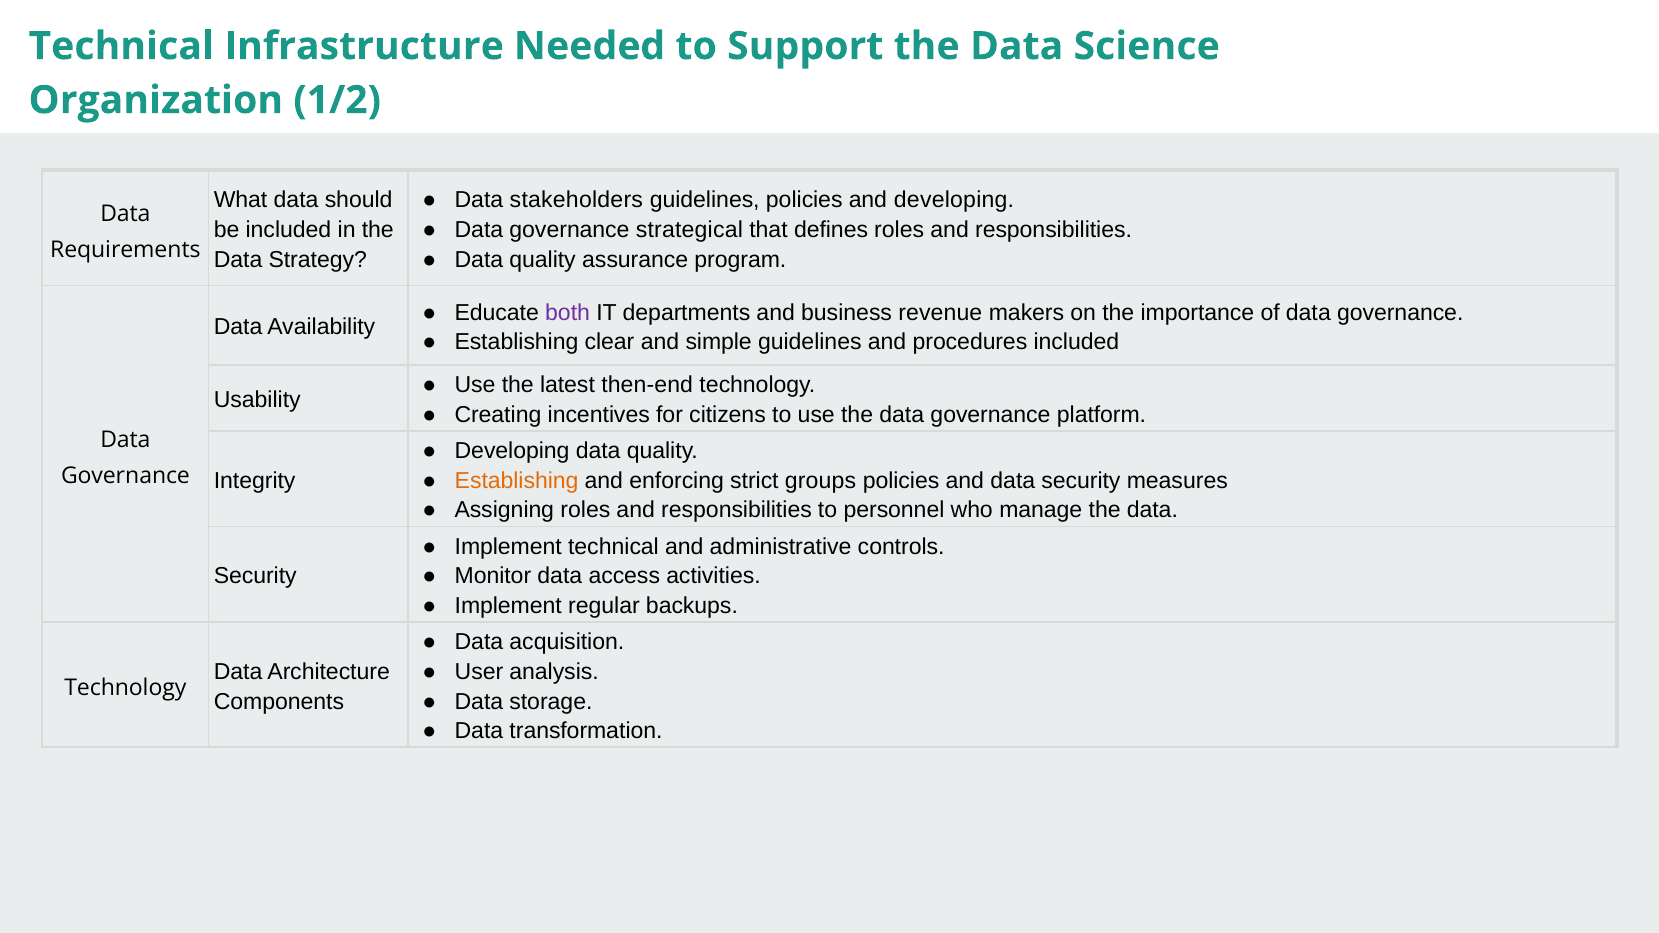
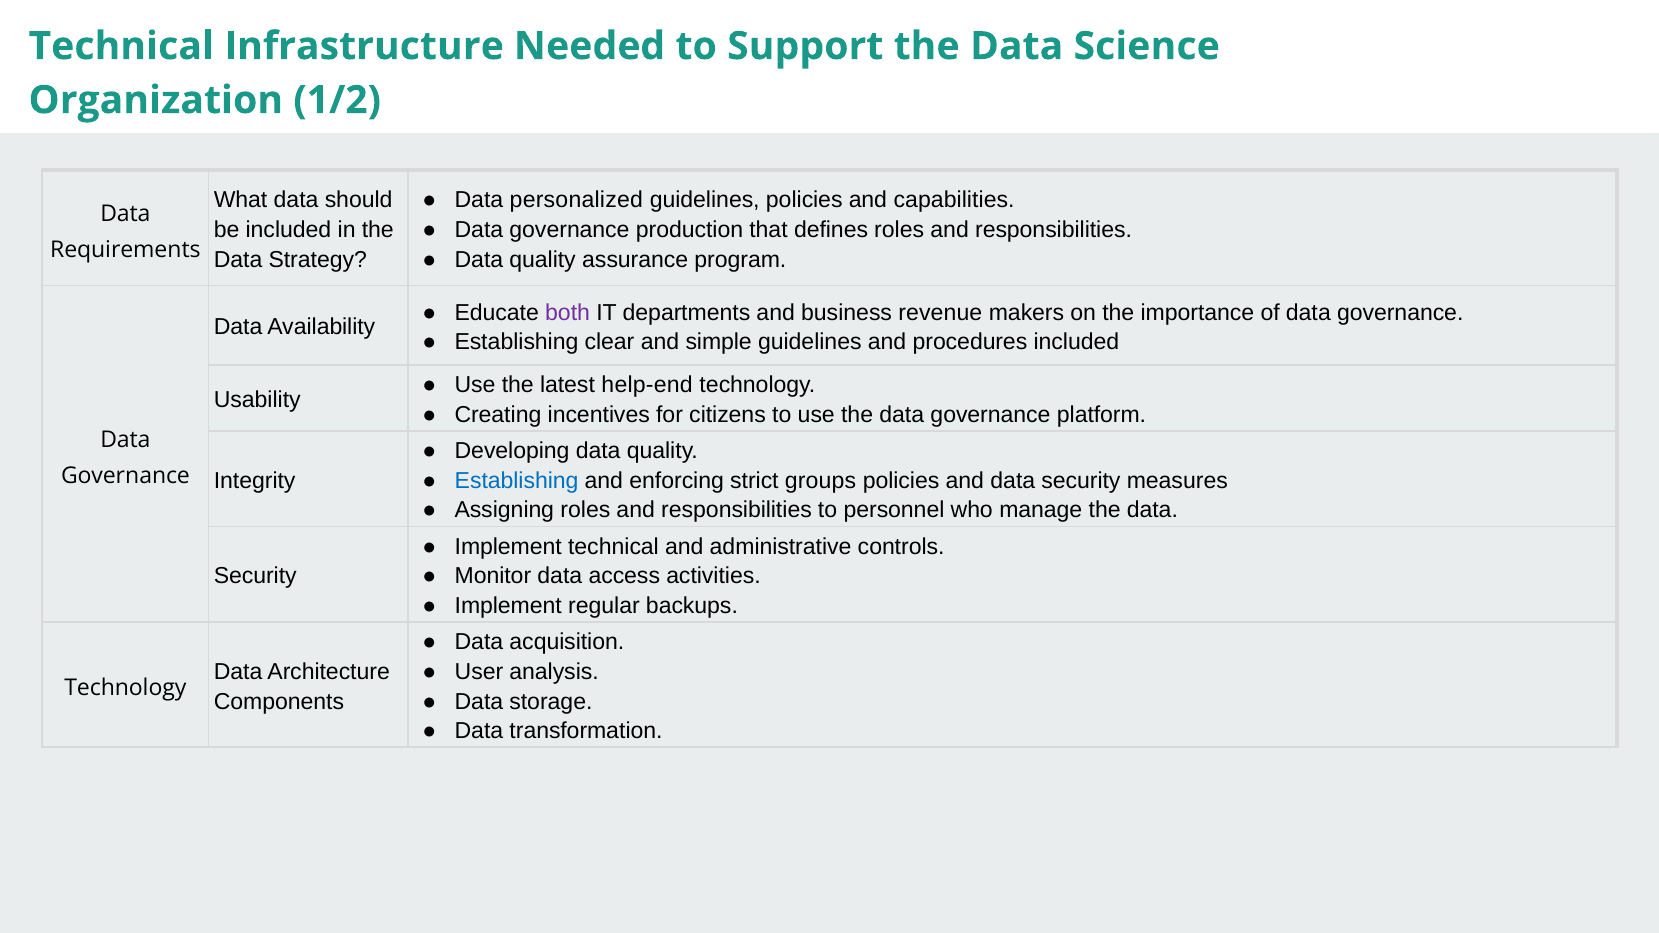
stakeholders: stakeholders -> personalized (576, 200)
and developing: developing -> capabilities (954, 200)
strategical: strategical -> production (690, 230)
then-end: then-end -> help-end (647, 385)
Establishing colour: orange -> blue (517, 481)
